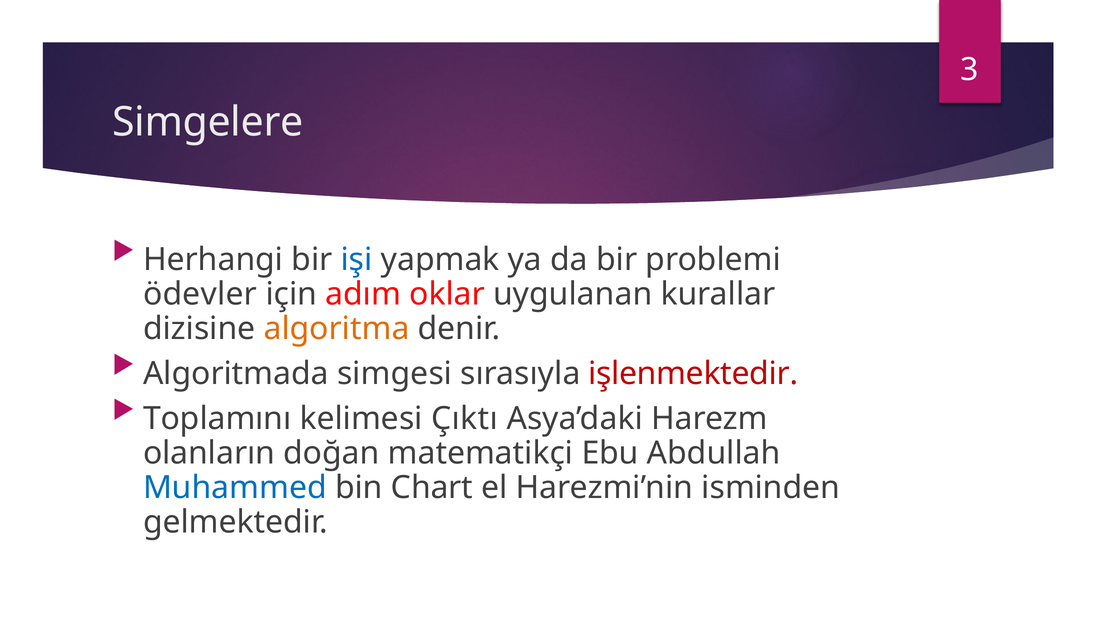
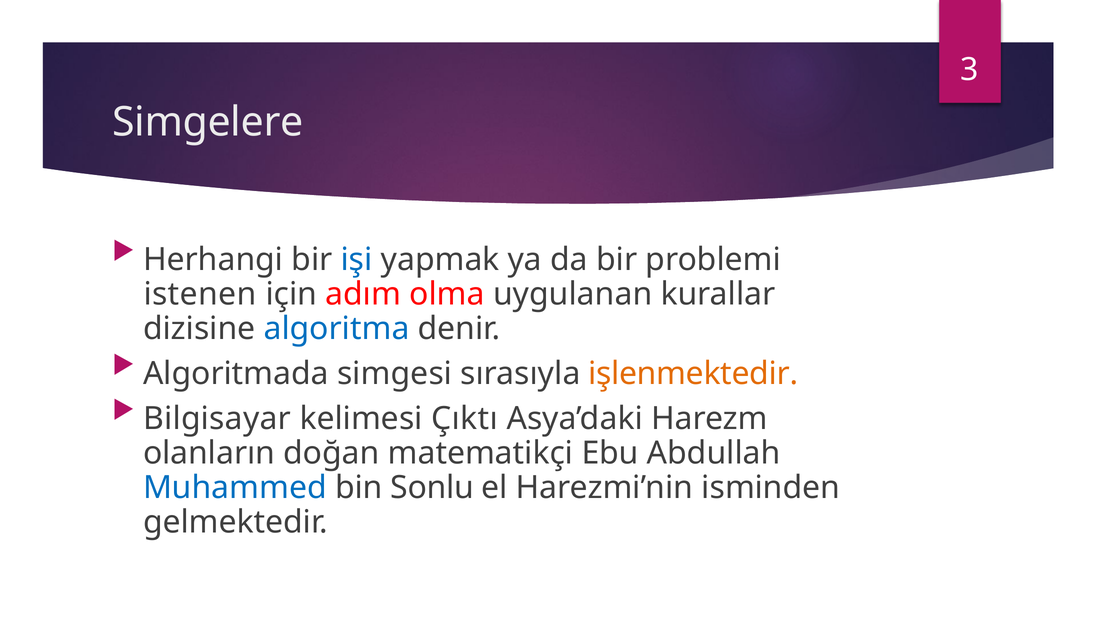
ödevler: ödevler -> istenen (200, 294)
oklar: oklar -> olma (447, 294)
algoritma colour: orange -> blue (337, 329)
işlenmektedir colour: red -> orange (693, 374)
Toplamını: Toplamını -> Bilgisayar (217, 419)
Chart: Chart -> Sonlu (432, 488)
